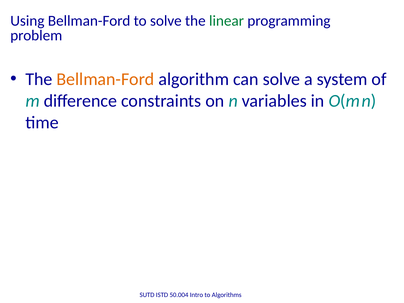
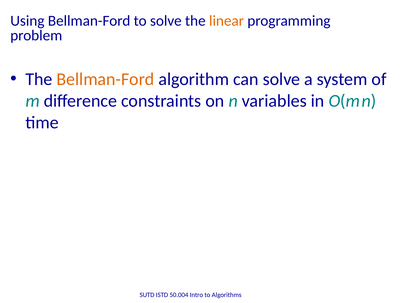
linear colour: green -> orange (227, 21)
